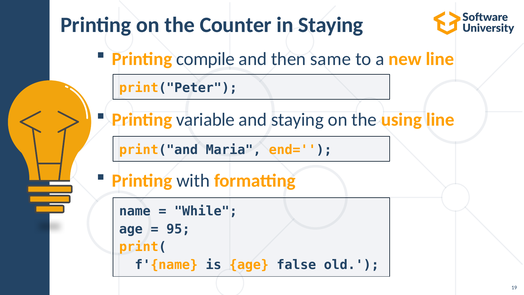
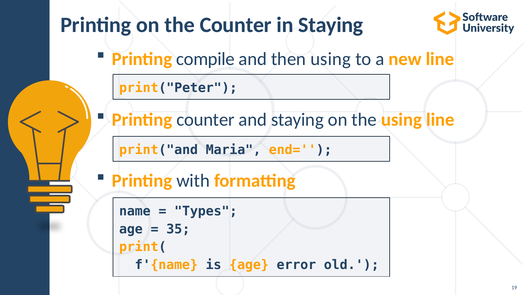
then same: same -> using (331, 59)
Printing variable: variable -> counter (205, 120)
While: While -> Types (206, 211)
95: 95 -> 35 (178, 229)
false: false -> error (296, 265)
